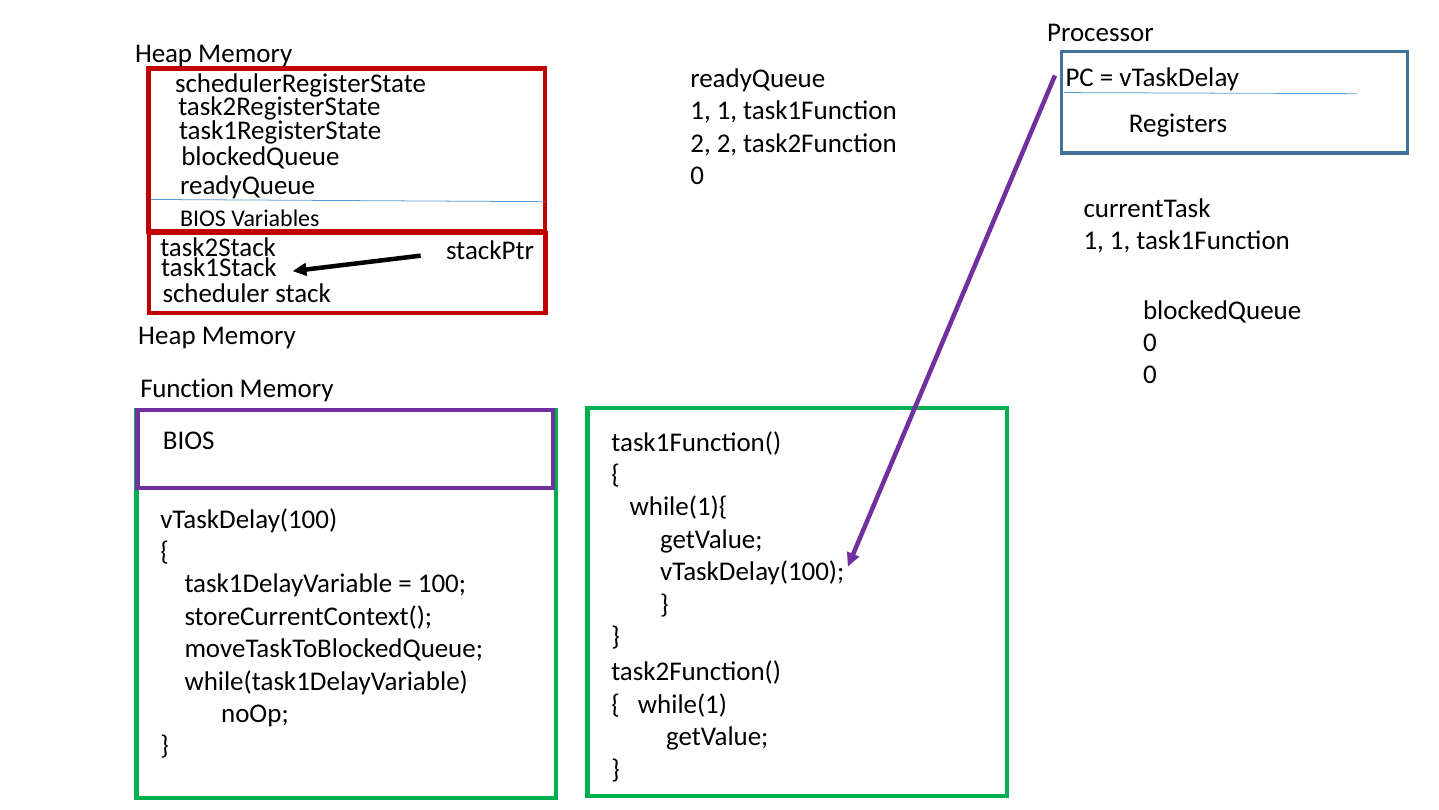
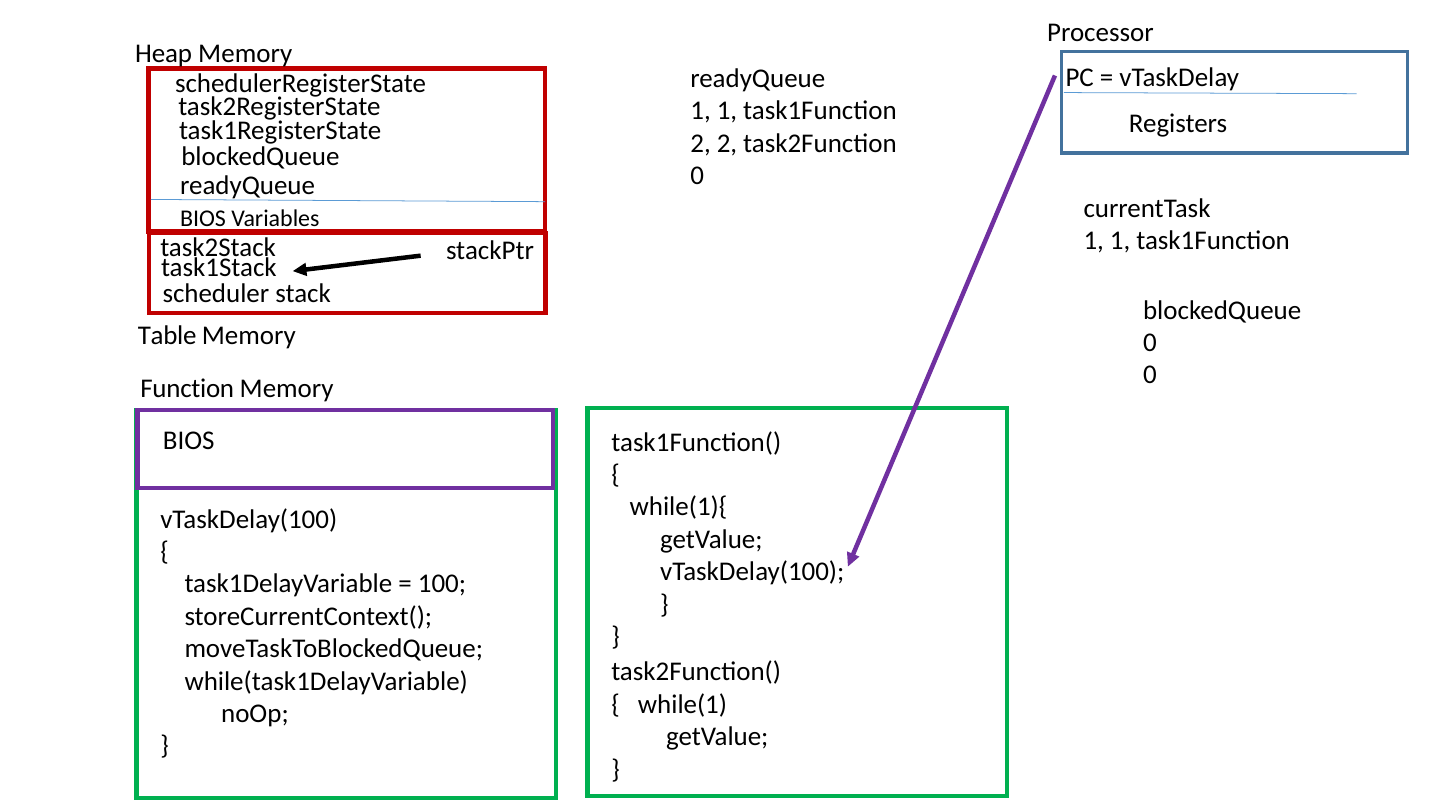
Heap: Heap -> Table (167, 335)
